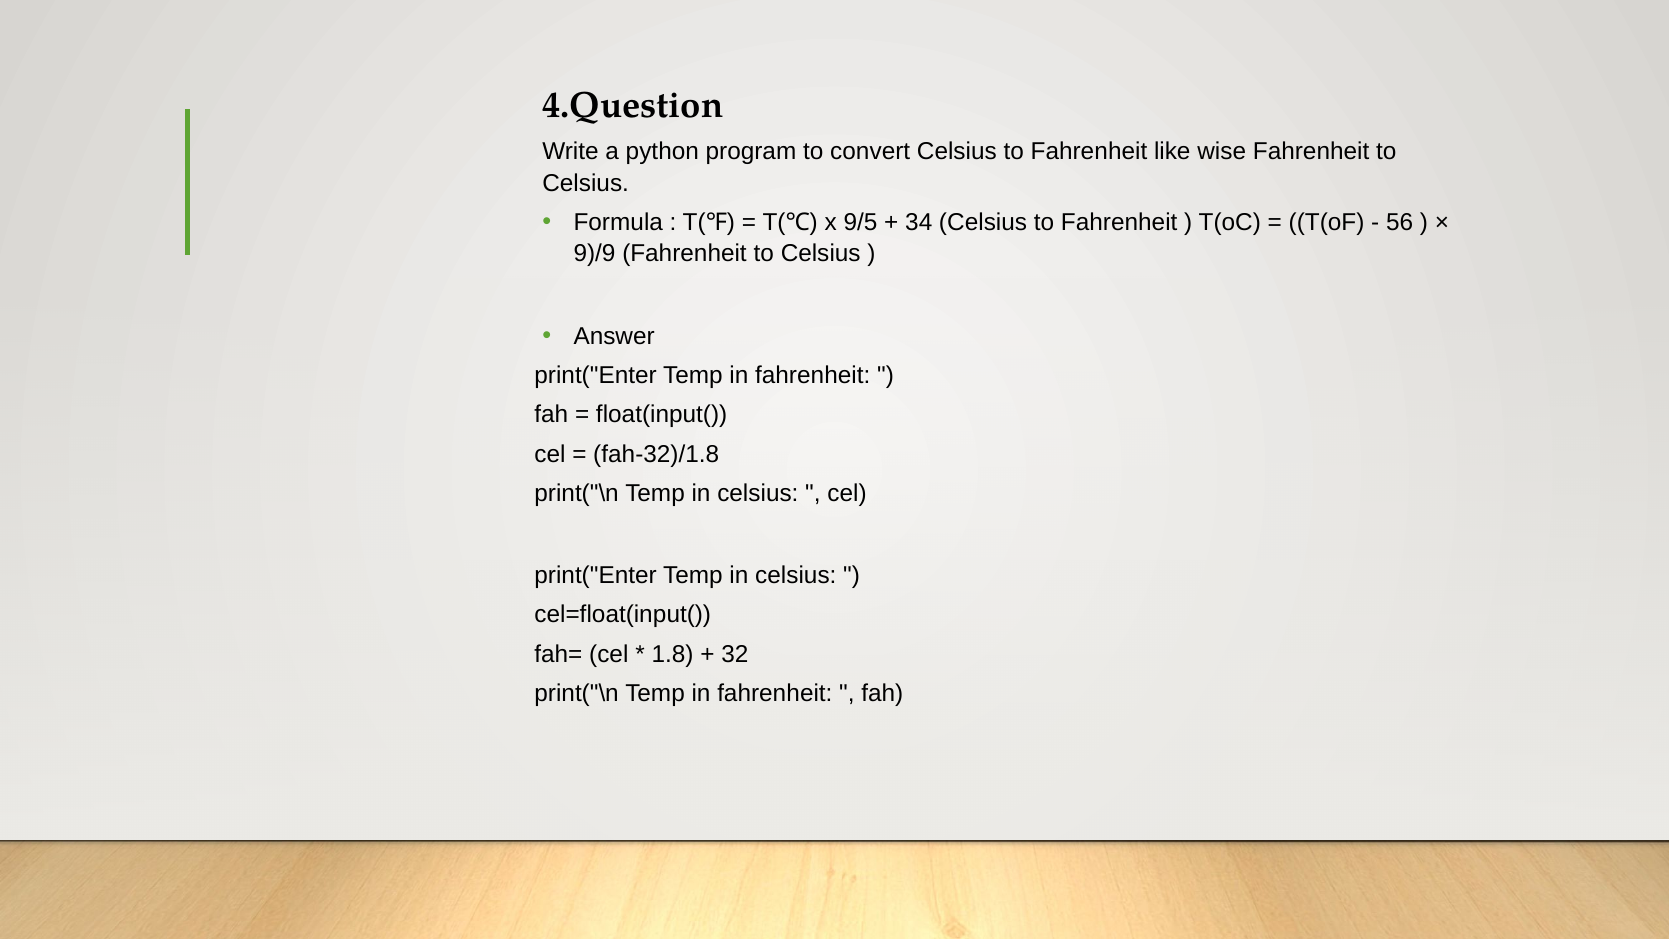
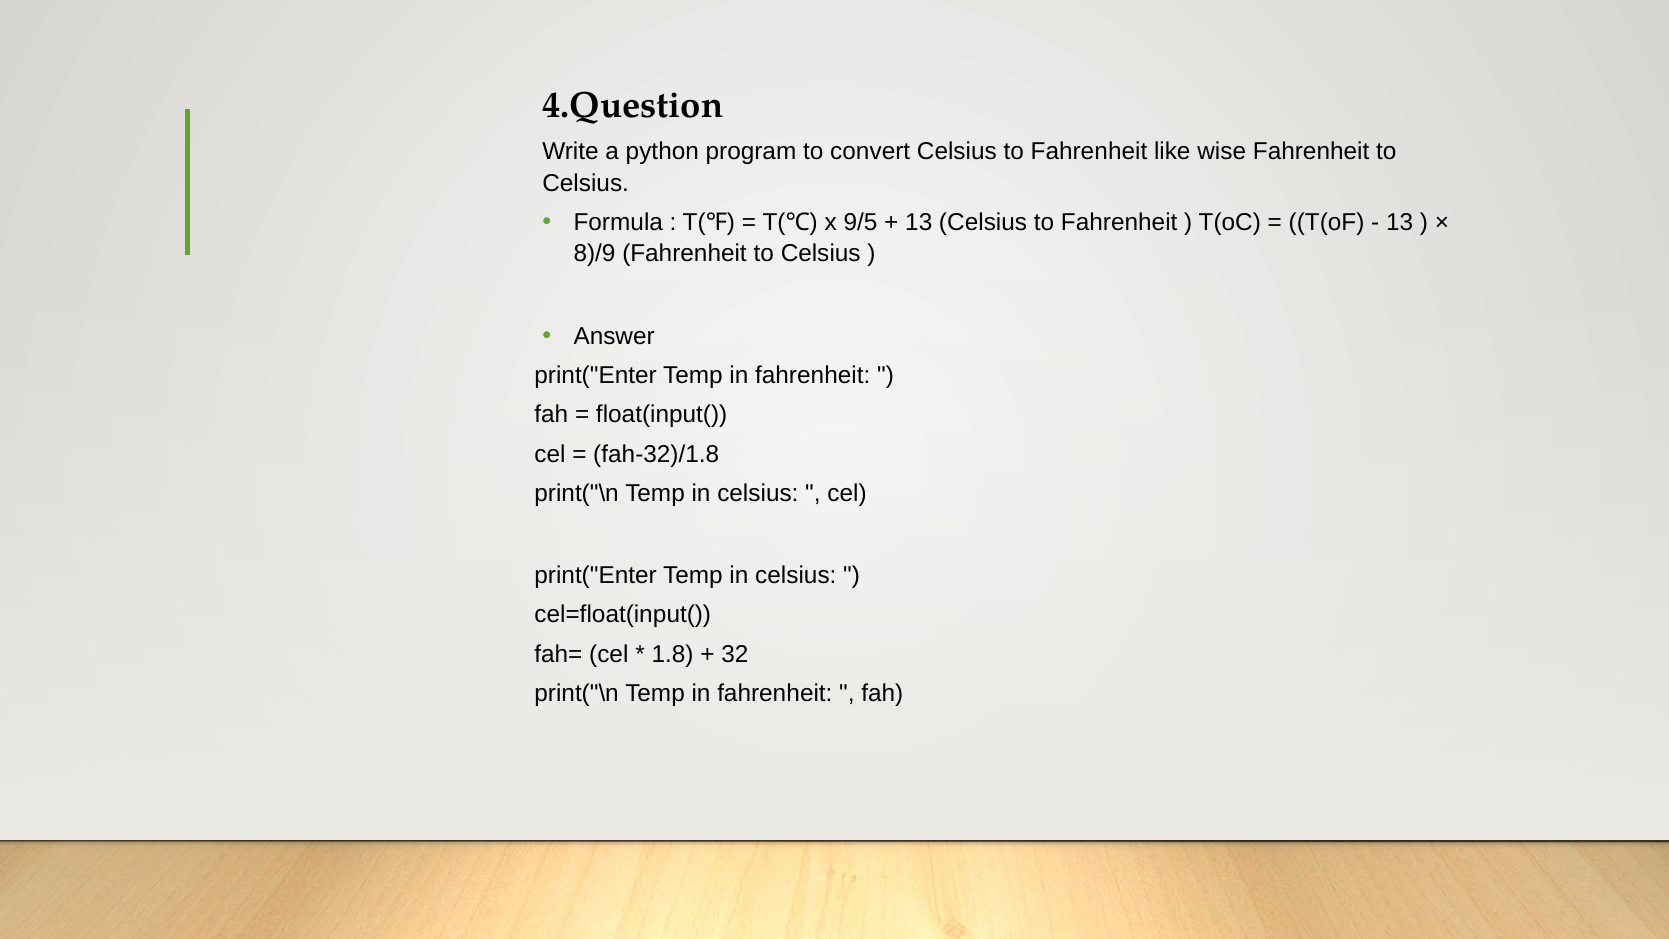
34: 34 -> 13 (919, 222)
56: 56 -> 13 (1400, 222)
9)/9: 9)/9 -> 8)/9 (595, 254)
